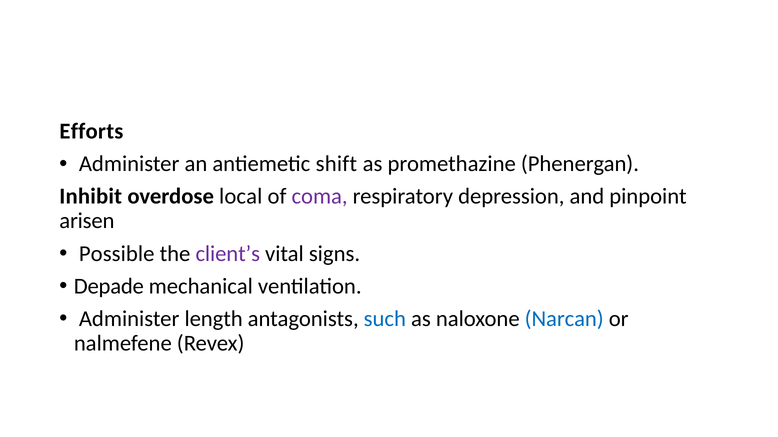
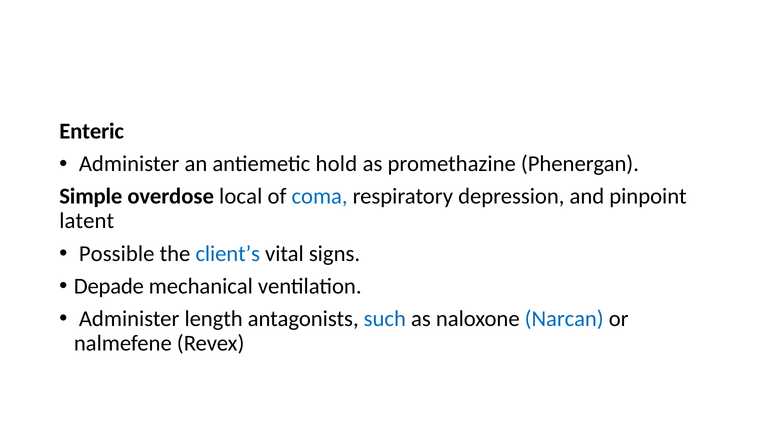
Efforts: Efforts -> Enteric (92, 132)
shift: shift -> hold (336, 164)
Inhibit: Inhibit -> Simple (91, 197)
coma colour: purple -> blue (320, 197)
arisen: arisen -> latent (87, 221)
client’s colour: purple -> blue (228, 254)
